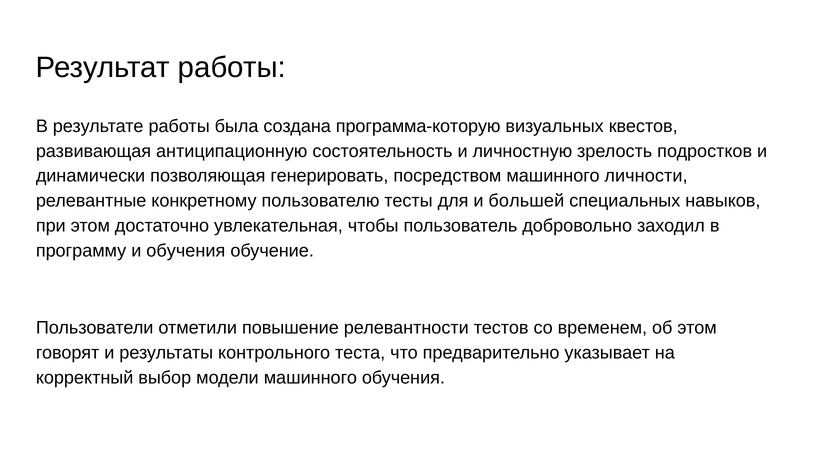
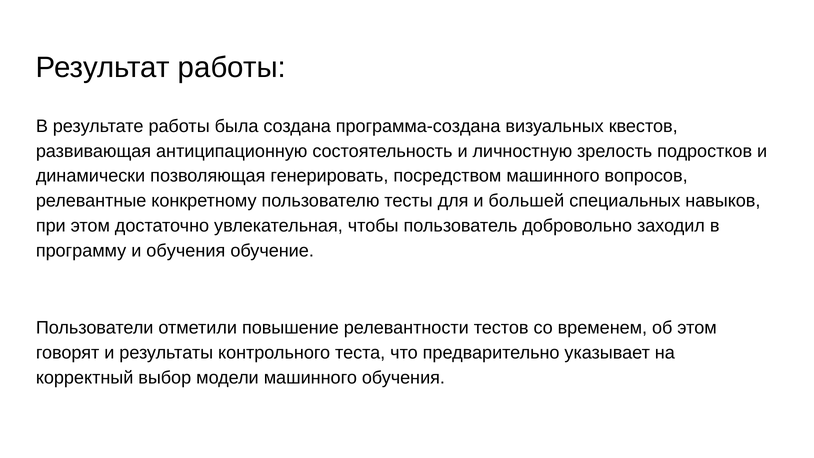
программа-которую: программа-которую -> программа-создана (418, 126)
личности: личности -> вопросов (646, 176)
